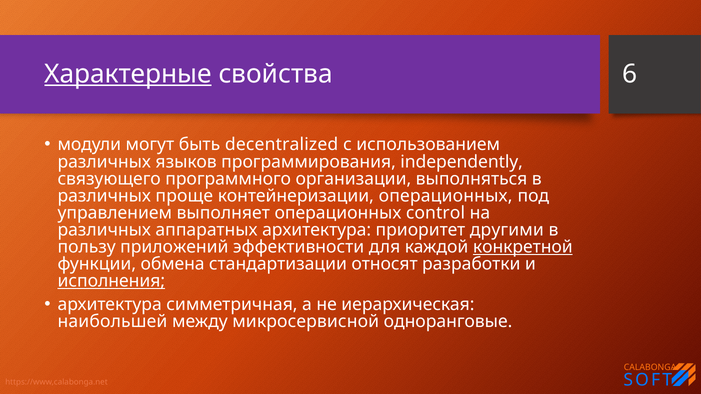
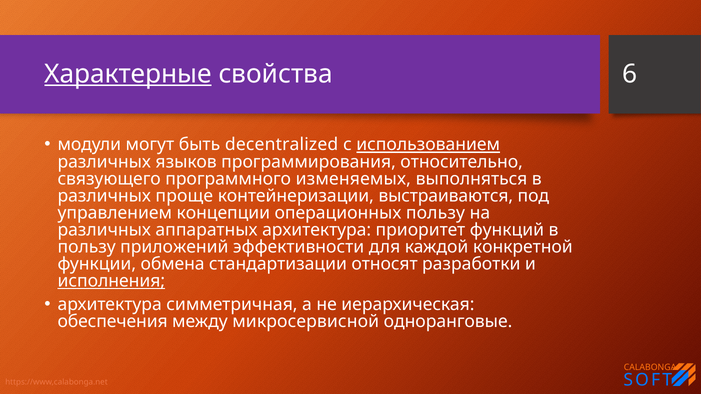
использованием underline: none -> present (428, 145)
independently: independently -> относительно (462, 162)
организации: организации -> изменяемых (353, 179)
контейнеризации операционных: операционных -> выстраиваются (446, 196)
выполняет: выполняет -> концепции (223, 213)
операционных control: control -> пользу (435, 213)
другими: другими -> функций (507, 230)
конкретной underline: present -> none (523, 247)
наибольшей: наибольшей -> обеспечения (113, 322)
